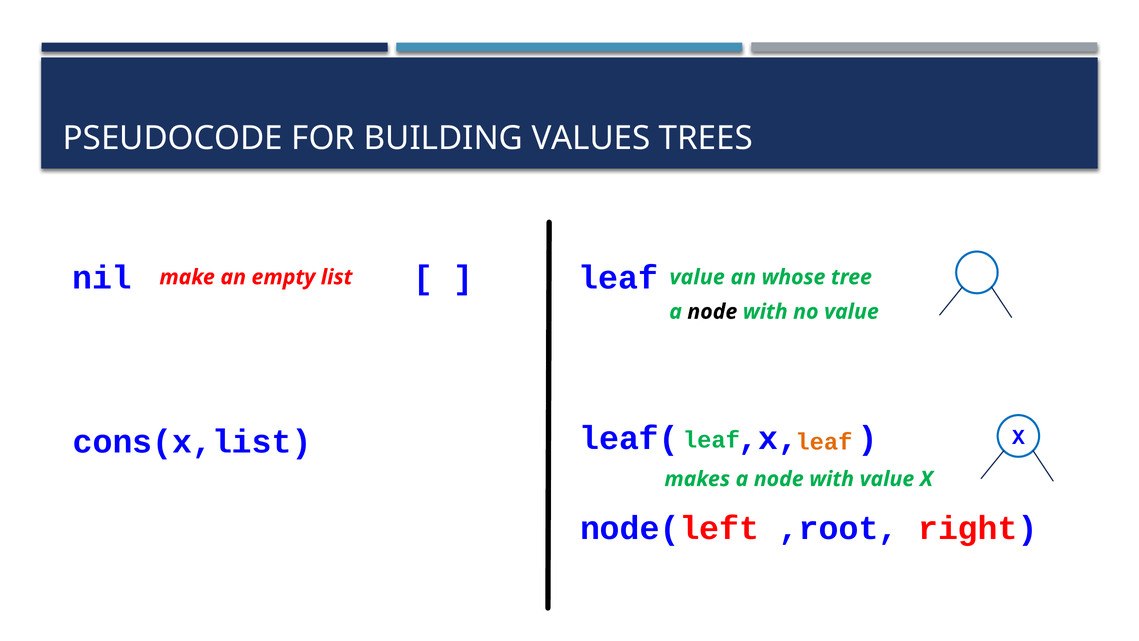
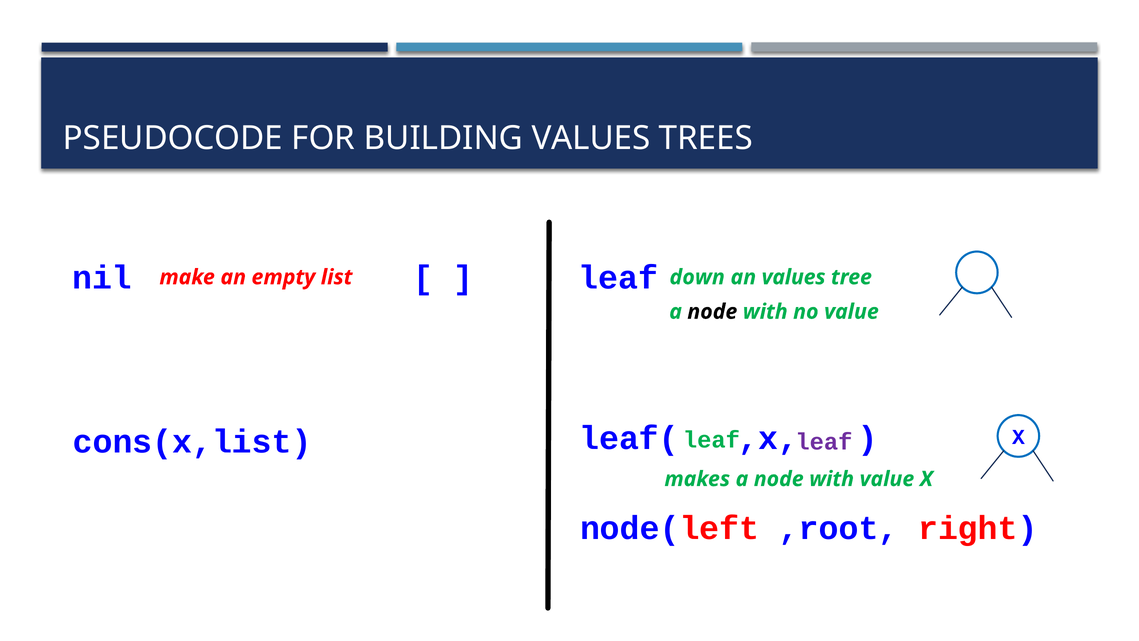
leaf value: value -> down (697, 277)
an whose: whose -> values (794, 277)
leaf colour: orange -> purple (824, 442)
